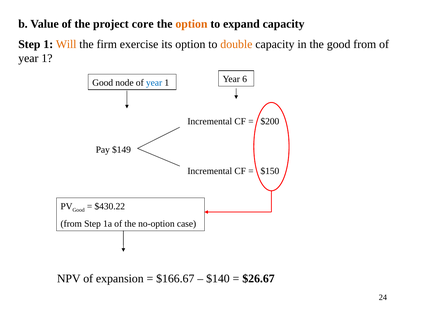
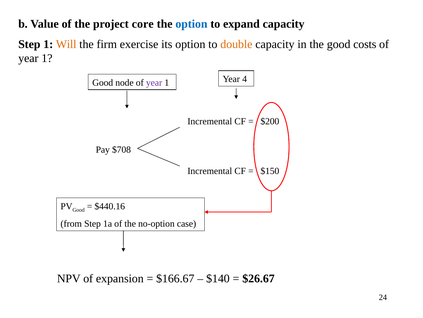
option colour: orange -> blue (191, 24)
good from: from -> costs (365, 44)
6: 6 -> 4 (245, 79)
year colour: blue -> purple (154, 82)
$149: $149 -> $708 (122, 149)
$430.22: $430.22 -> $440.16 (110, 206)
